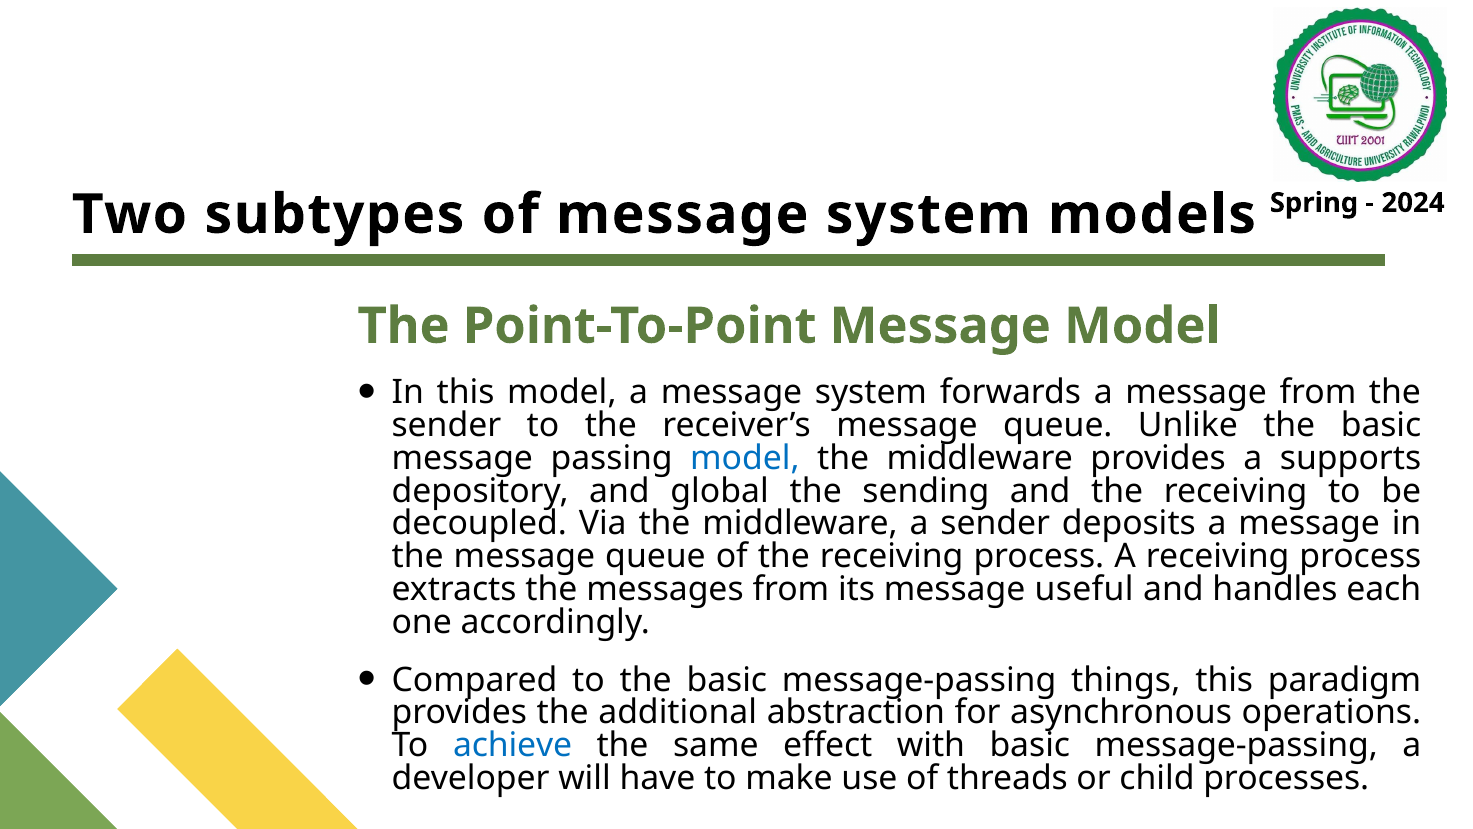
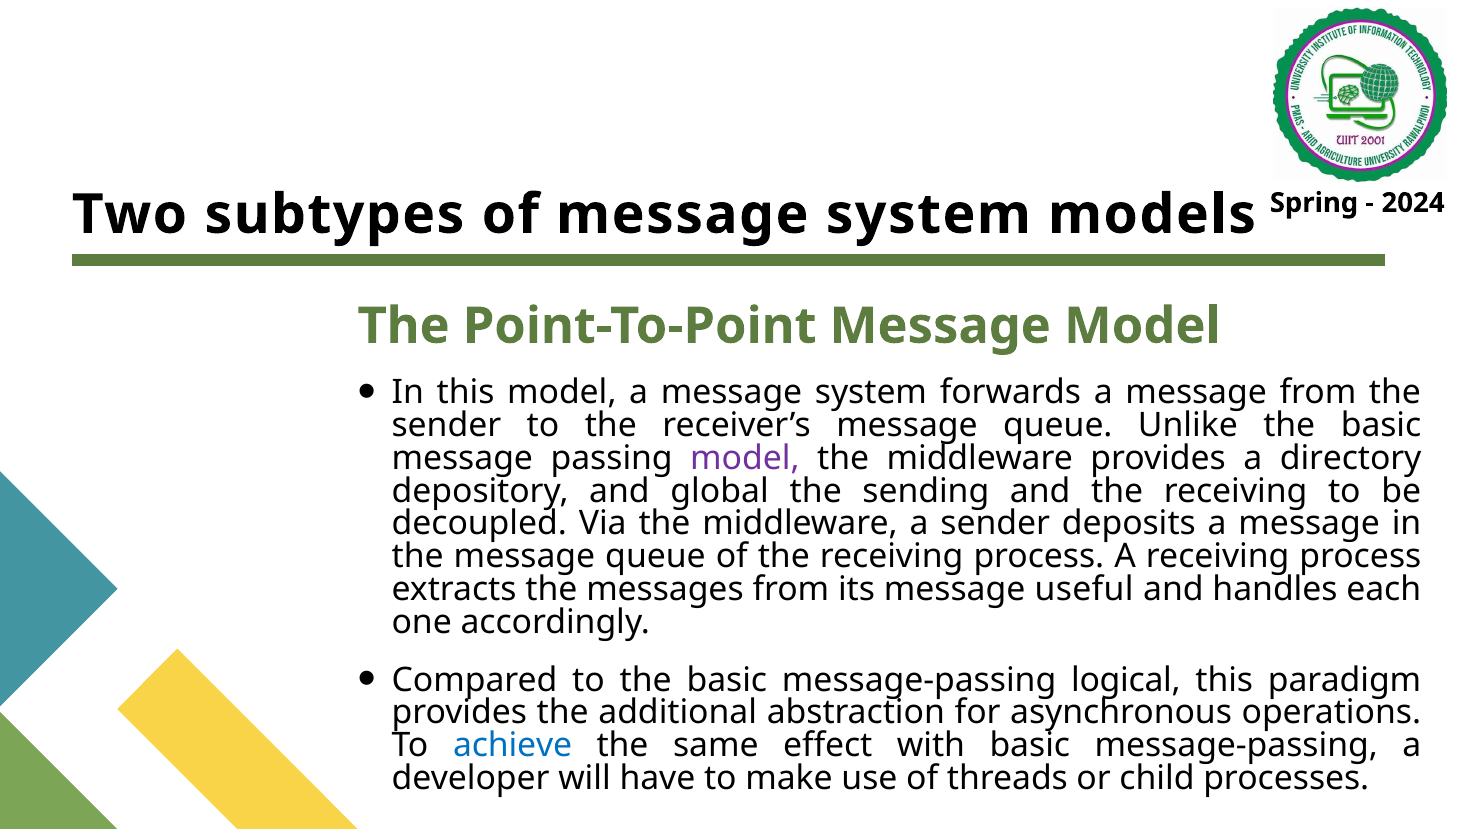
model colour: blue -> purple (745, 458)
supports: supports -> directory (1351, 458)
things: things -> logical (1126, 680)
